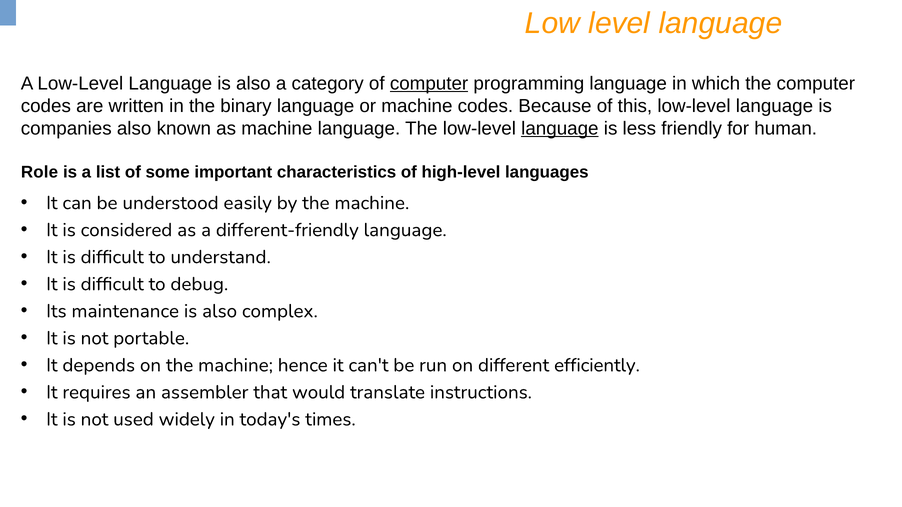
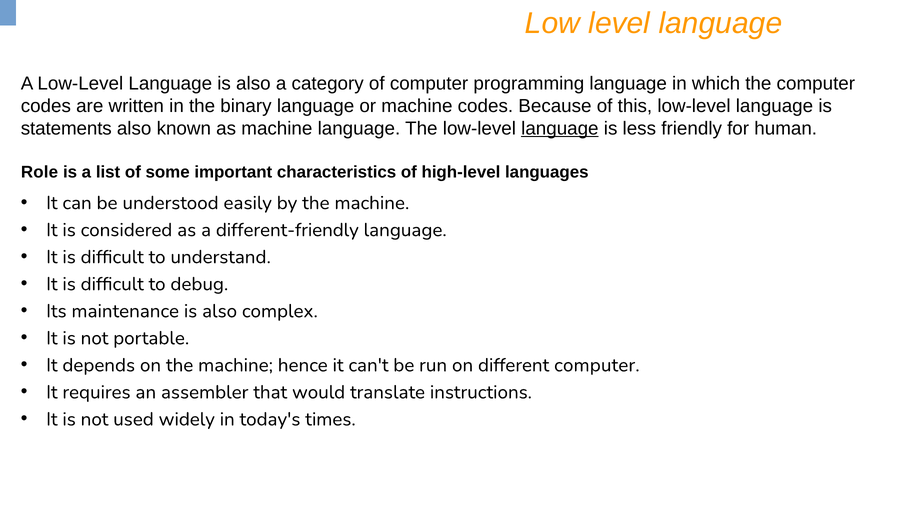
computer underline: present -> none (429, 84)
companies: companies -> statements (66, 129)
different efficiently: efficiently -> computer (597, 365)
